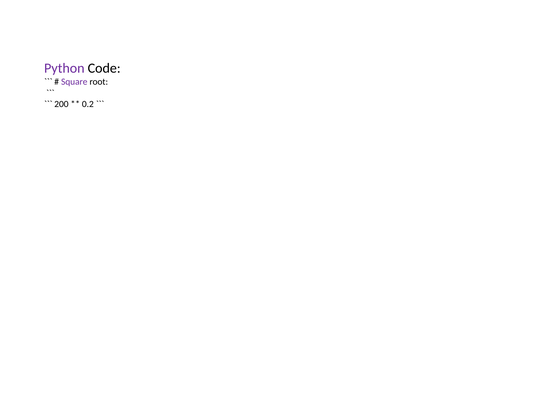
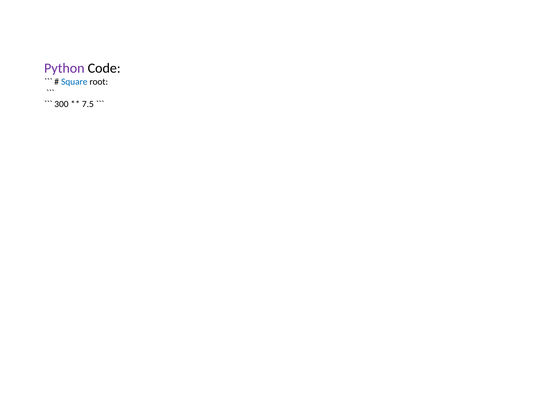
Square colour: purple -> blue (74, 82)
200: 200 -> 300 (61, 104)
0.2: 0.2 -> 7.5 (88, 104)
